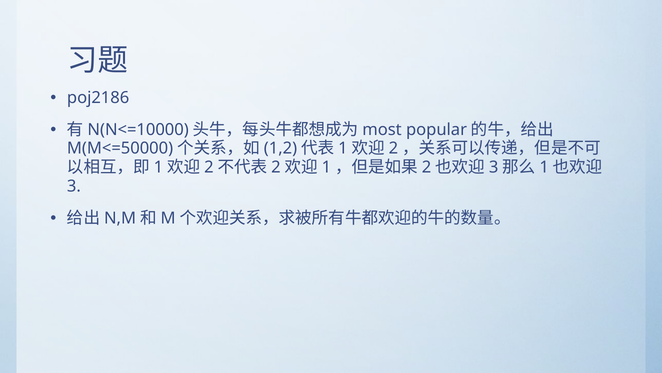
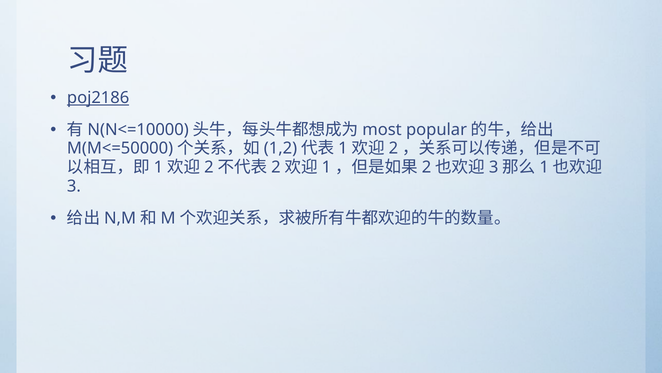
poj2186 underline: none -> present (98, 98)
